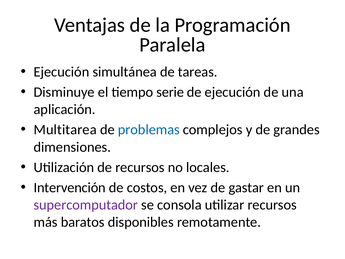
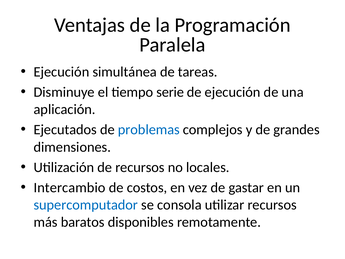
Multitarea: Multitarea -> Ejecutados (65, 130)
Intervención: Intervención -> Intercambio (70, 188)
supercomputador colour: purple -> blue (86, 205)
